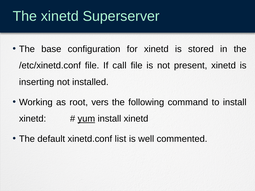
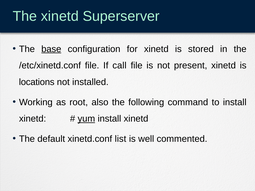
base underline: none -> present (51, 49)
inserting: inserting -> locations (37, 82)
vers: vers -> also (100, 102)
